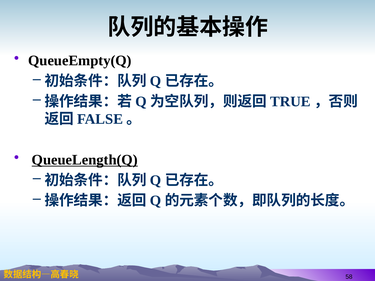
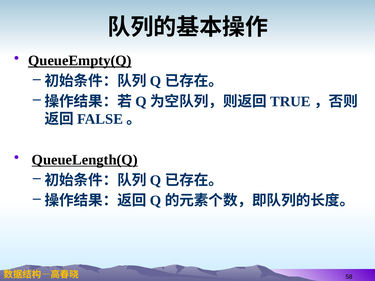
QueueEmpty(Q underline: none -> present (80, 61)
